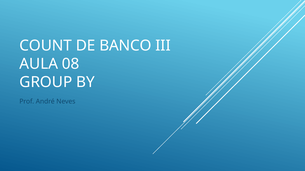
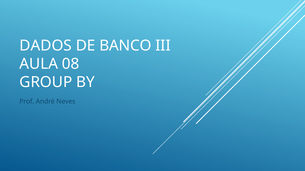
COUNT: COUNT -> DADOS (46, 46)
